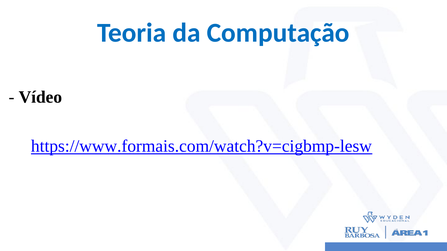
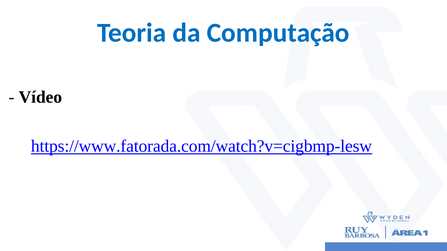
https://www.formais.com/watch?v=cigbmp-lesw: https://www.formais.com/watch?v=cigbmp-lesw -> https://www.fatorada.com/watch?v=cigbmp-lesw (201, 146)
